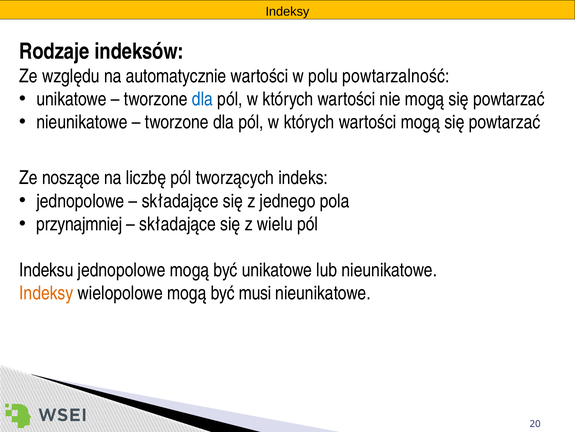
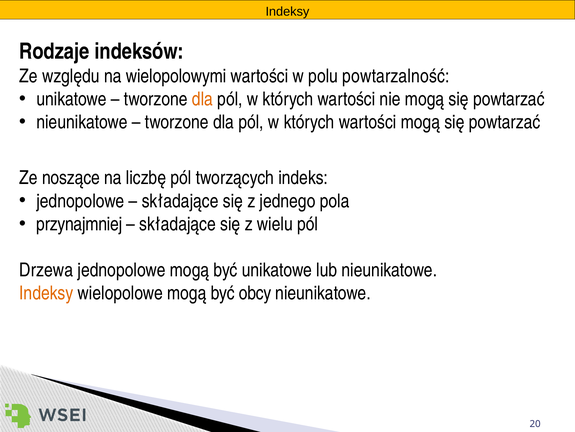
automatycznie: automatycznie -> wielopolowymi (176, 76)
dla colour: blue -> orange (202, 99)
Indeksu: Indeksu -> Drzewa (46, 270)
musi: musi -> obcy (255, 293)
